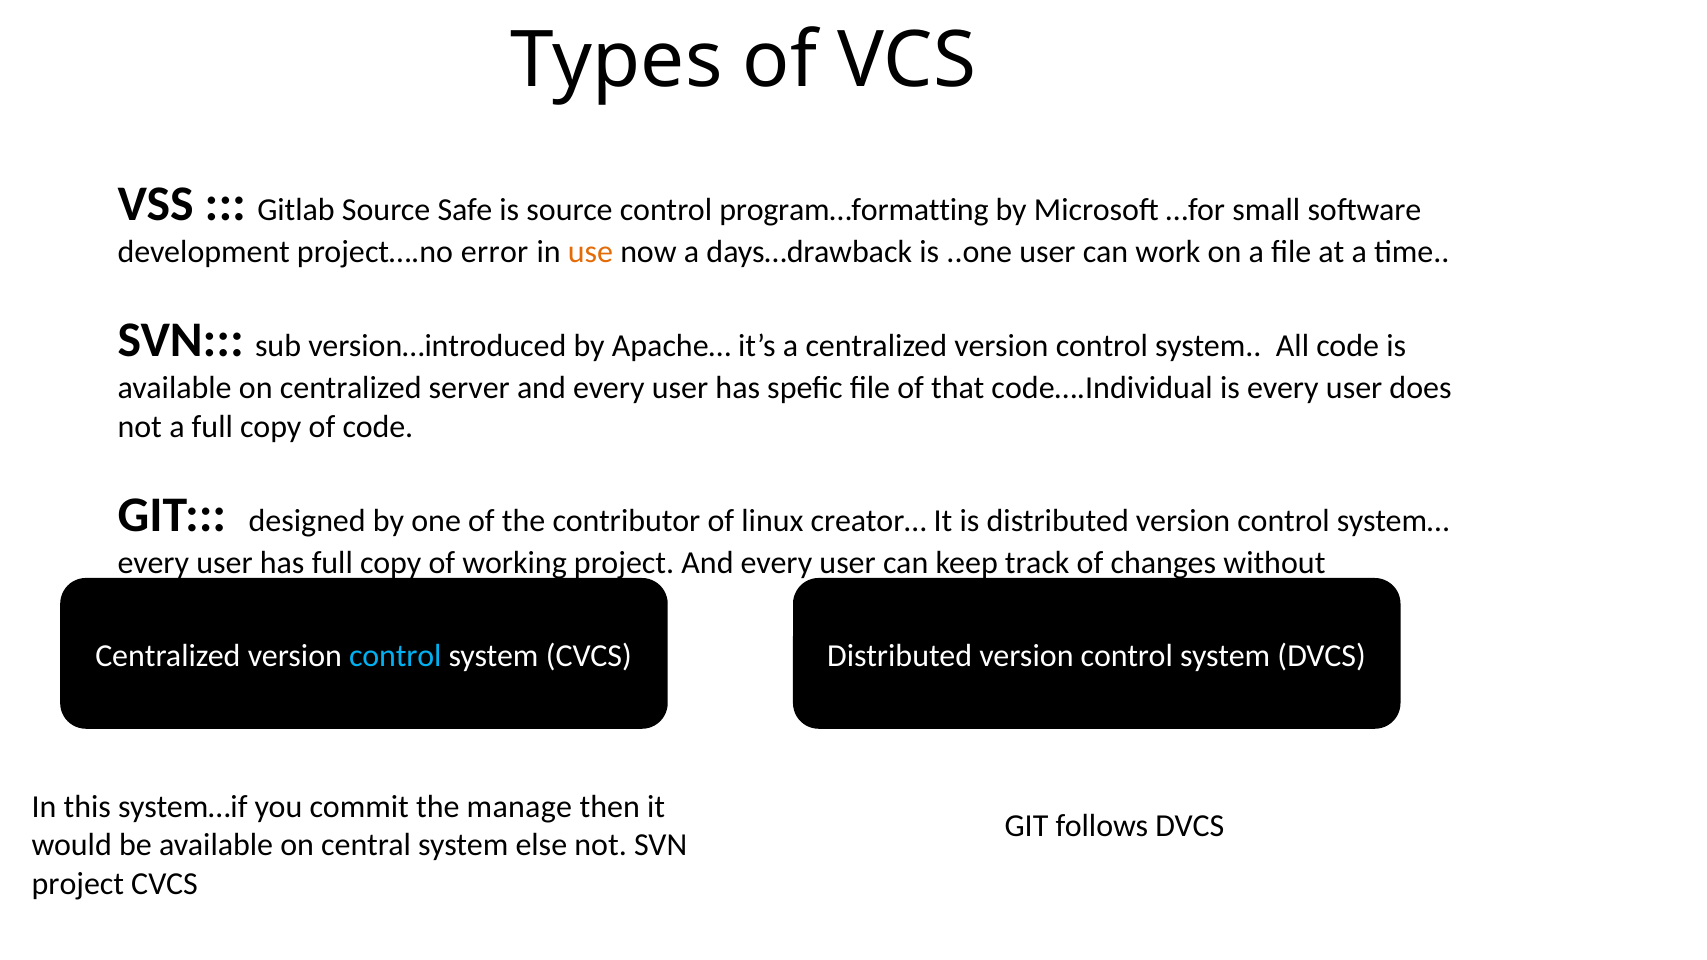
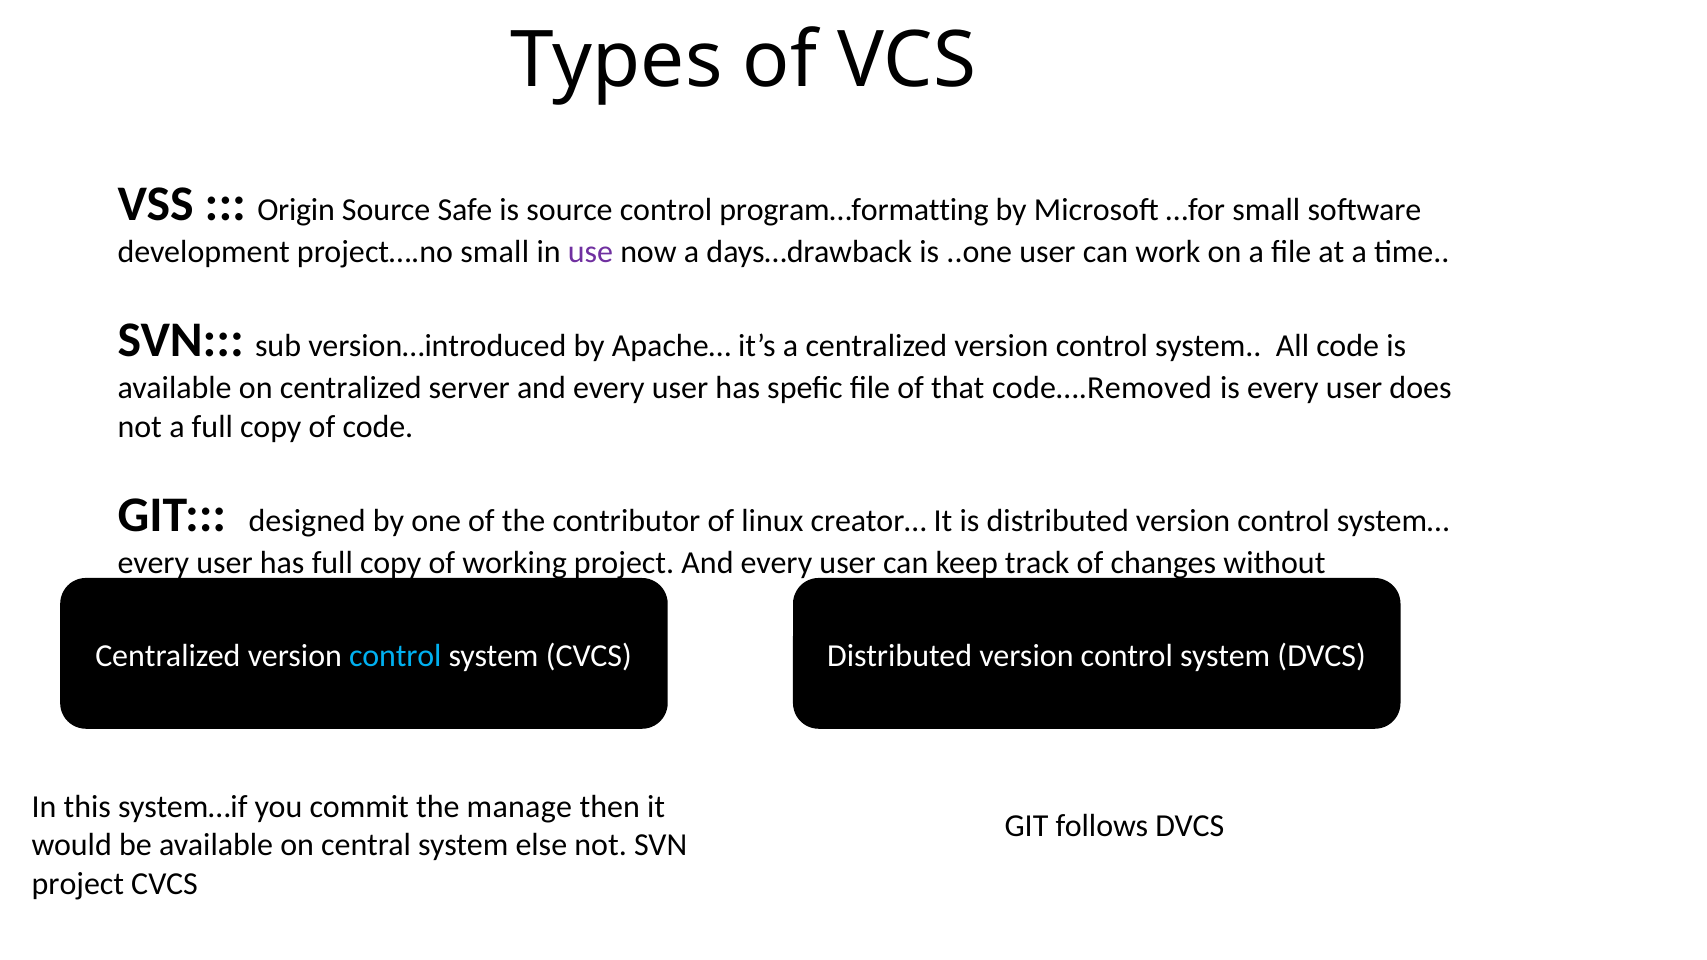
Gitlab: Gitlab -> Origin (296, 210)
project….no error: error -> small (495, 252)
use colour: orange -> purple (590, 252)
code….Individual: code….Individual -> code….Removed (1102, 388)
